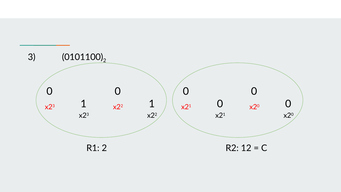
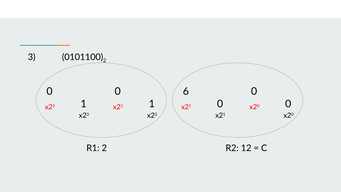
0: 0 -> 6 (186, 91)
